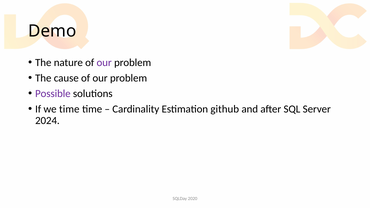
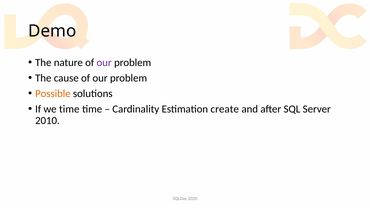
Possible colour: purple -> orange (53, 94)
github: github -> create (225, 109)
2024: 2024 -> 2010 (47, 121)
